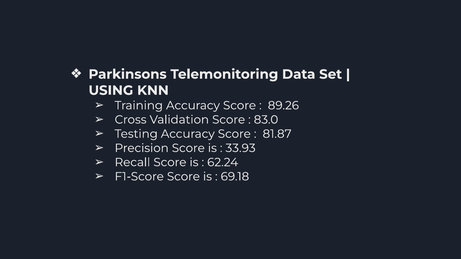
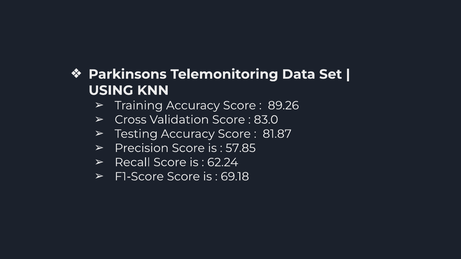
33.93: 33.93 -> 57.85 (241, 148)
